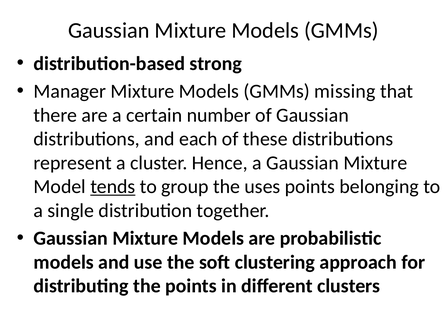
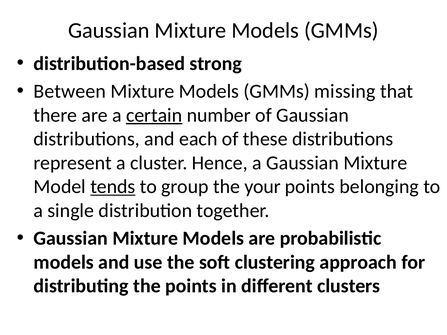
Manager: Manager -> Between (70, 91)
certain underline: none -> present (154, 115)
uses: uses -> your (263, 187)
